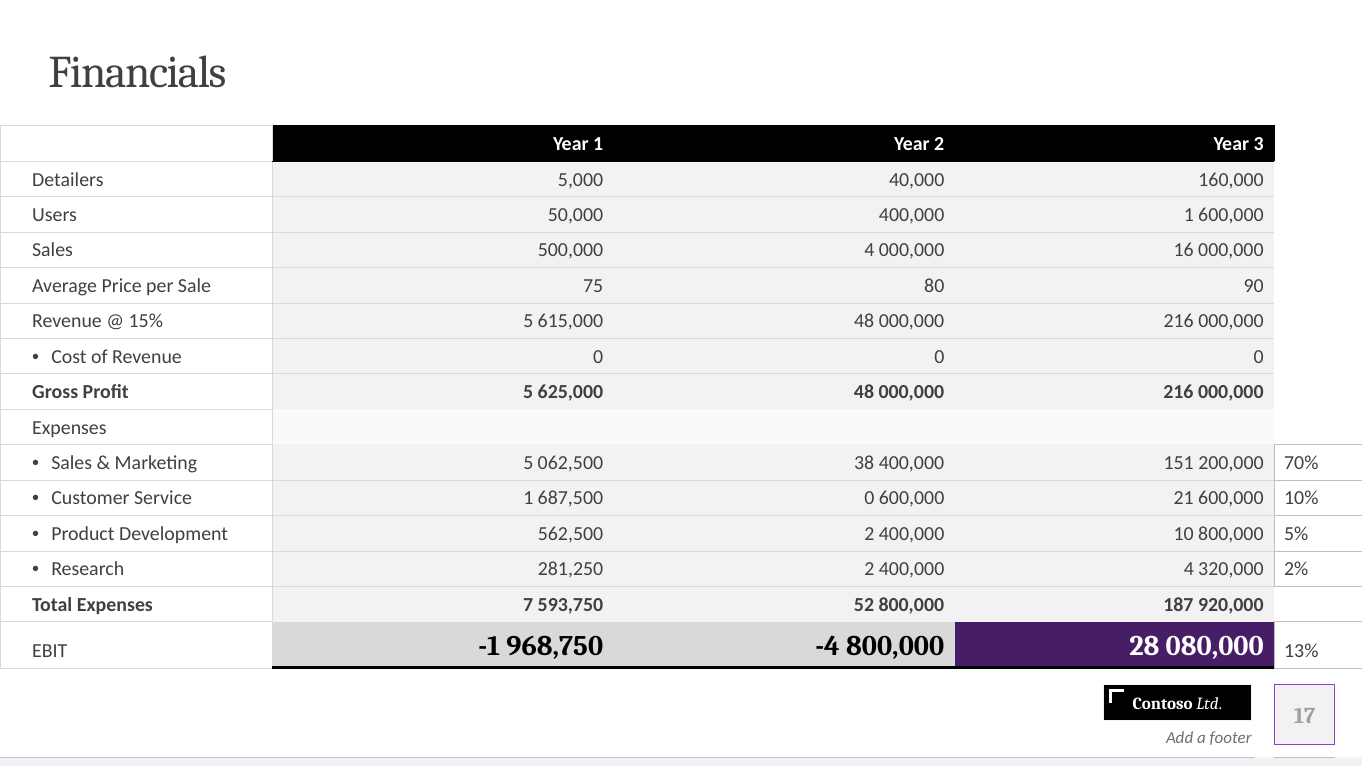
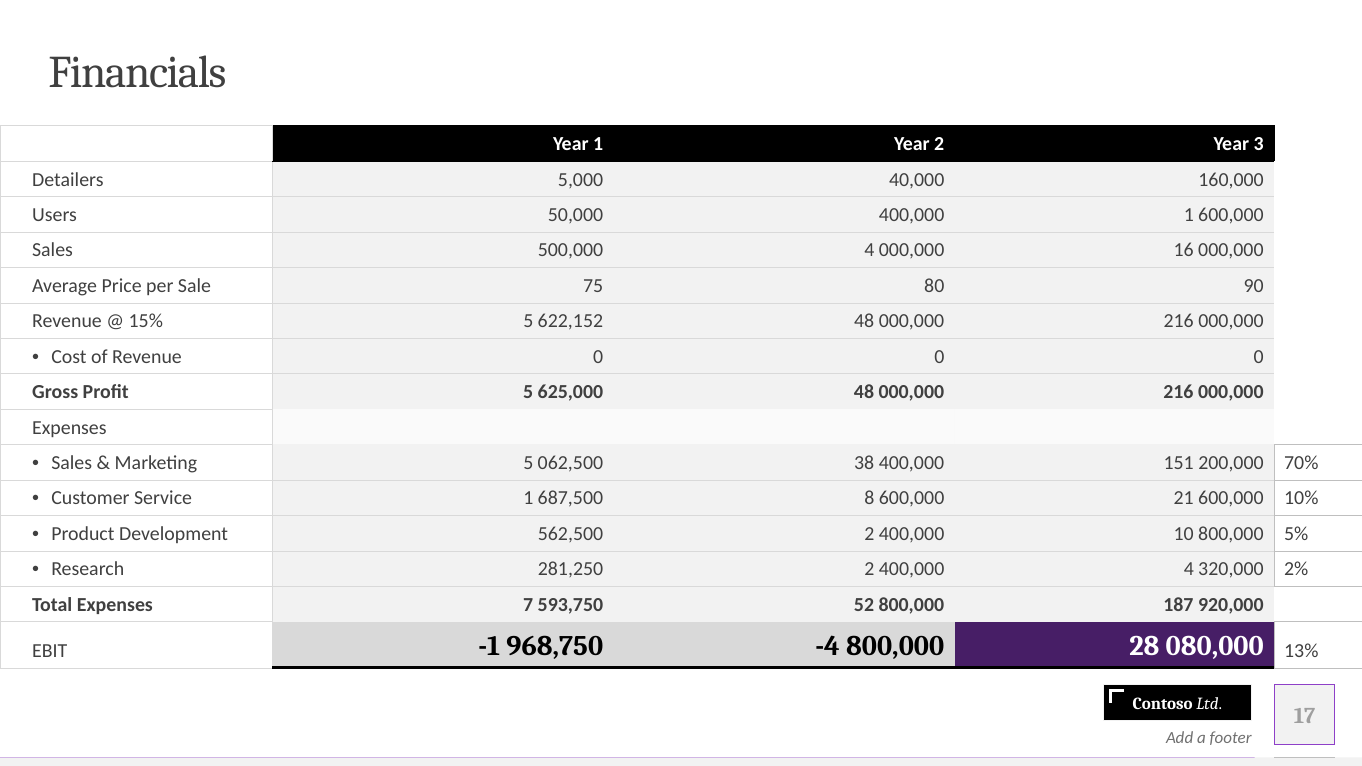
615,000: 615,000 -> 622,152 (570, 321)
687,500 0: 0 -> 8 (869, 498)
